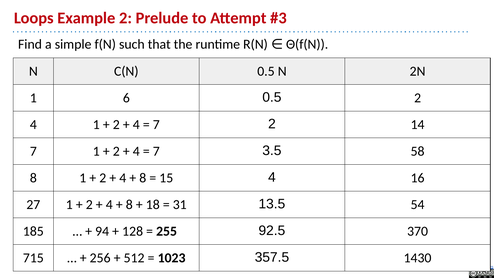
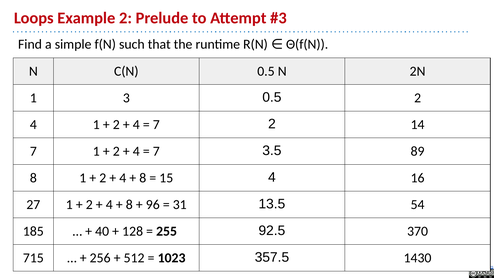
6: 6 -> 3 (126, 98)
58: 58 -> 89 (418, 151)
18: 18 -> 96 (153, 205)
94: 94 -> 40 (102, 231)
